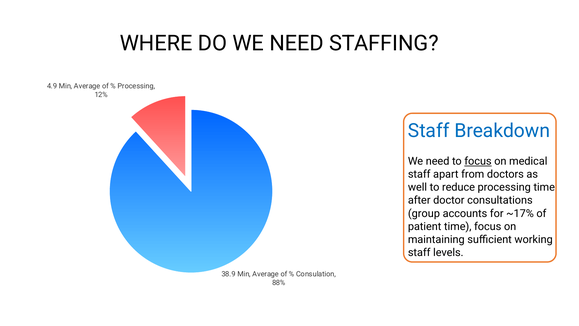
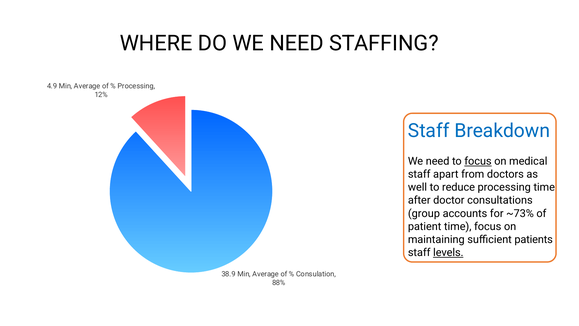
~17%: ~17% -> ~73% (520, 213)
working: working -> patients (534, 239)
levels underline: none -> present (448, 252)
